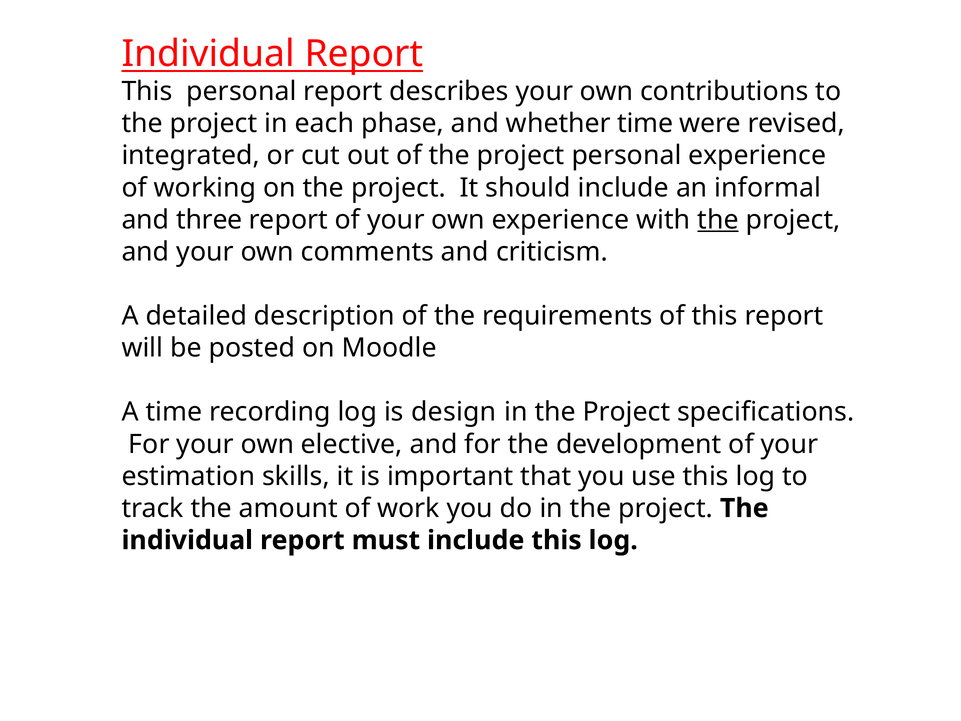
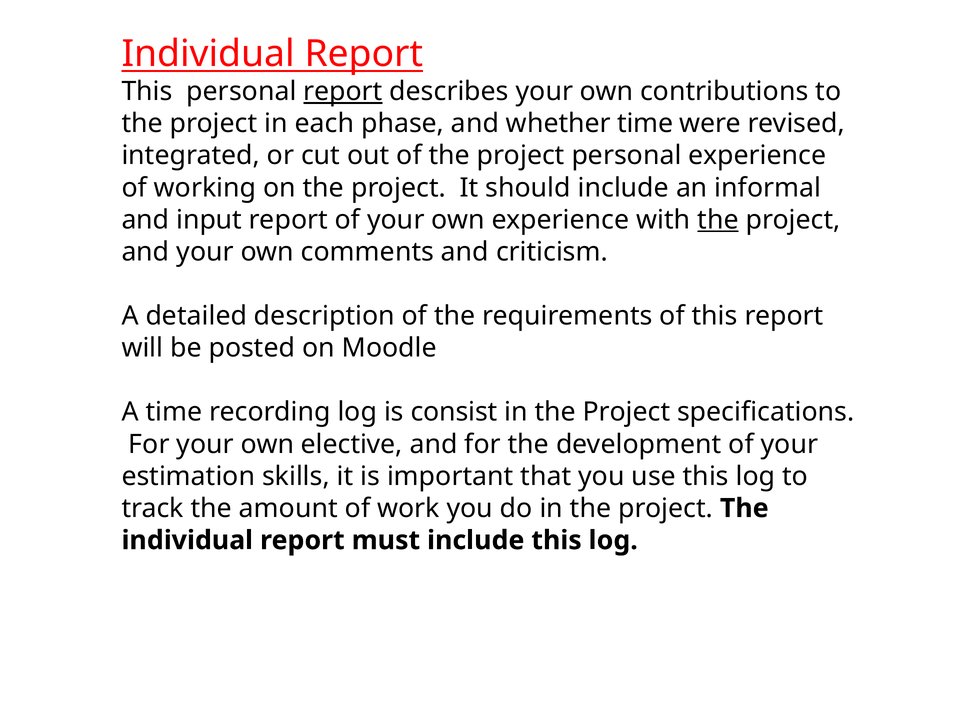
report underline: none -> present (343, 92)
three: three -> input (209, 220)
design: design -> consist (454, 412)
